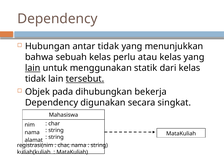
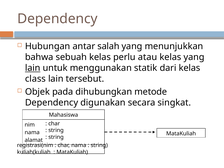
antar tidak: tidak -> salah (108, 46)
tidak: tidak -> class (35, 79)
tersebut underline: present -> none (85, 79)
bekerja: bekerja -> metode (151, 92)
